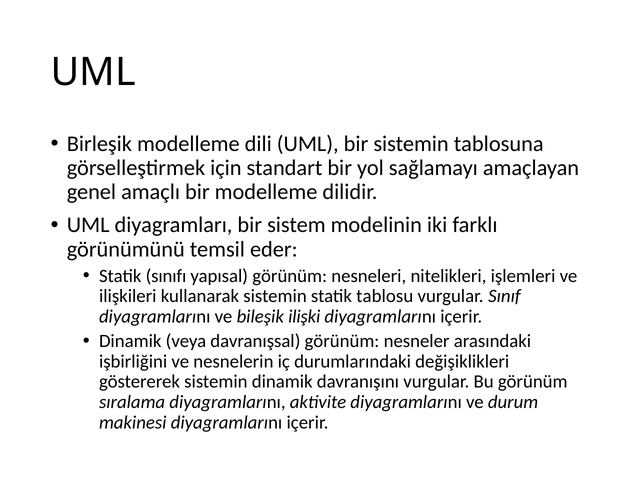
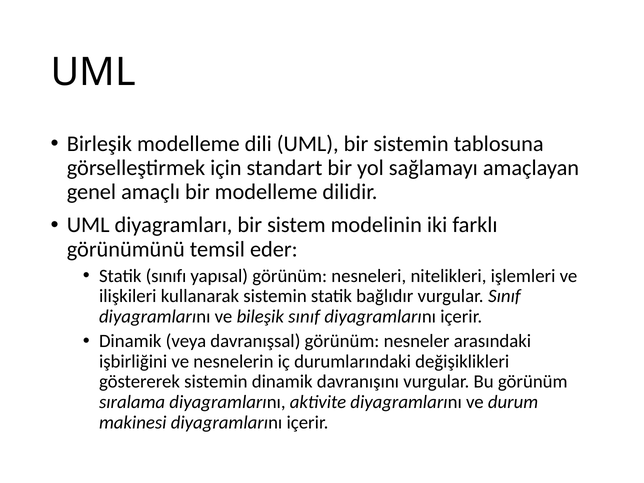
tablosu: tablosu -> bağlıdır (385, 296)
bileşik ilişki: ilişki -> sınıf (304, 316)
